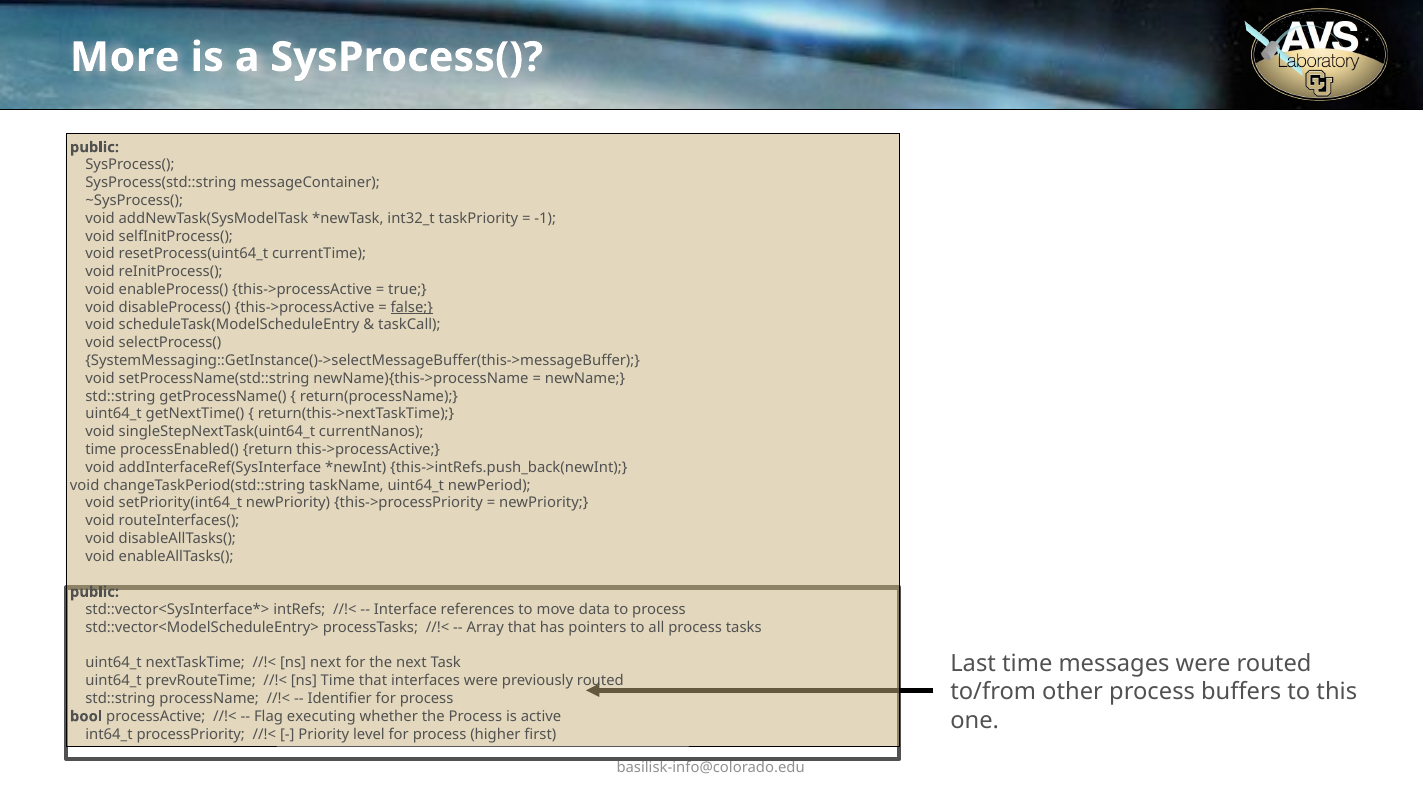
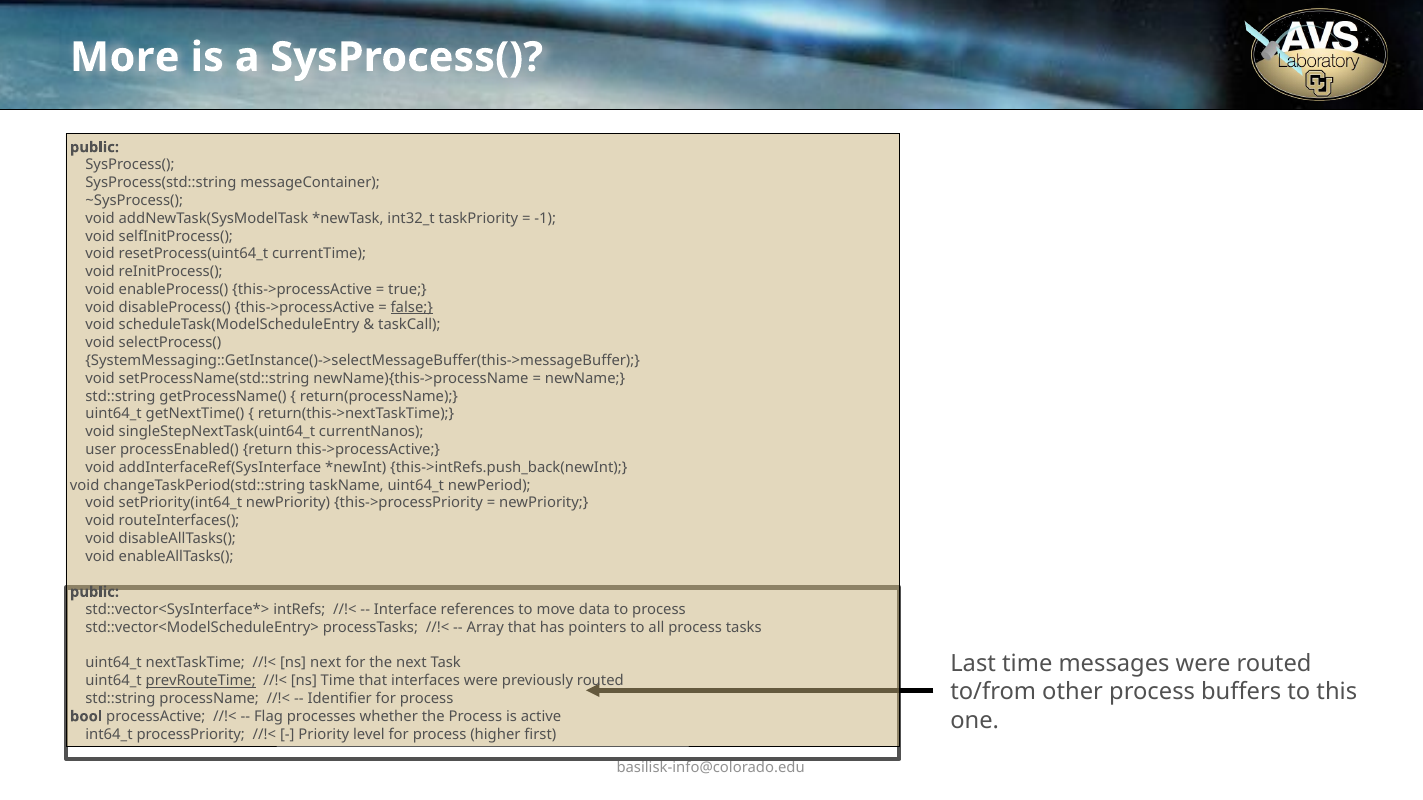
time: time -> user (101, 450)
prevRouteTime underline: none -> present (201, 681)
executing: executing -> processes (321, 717)
